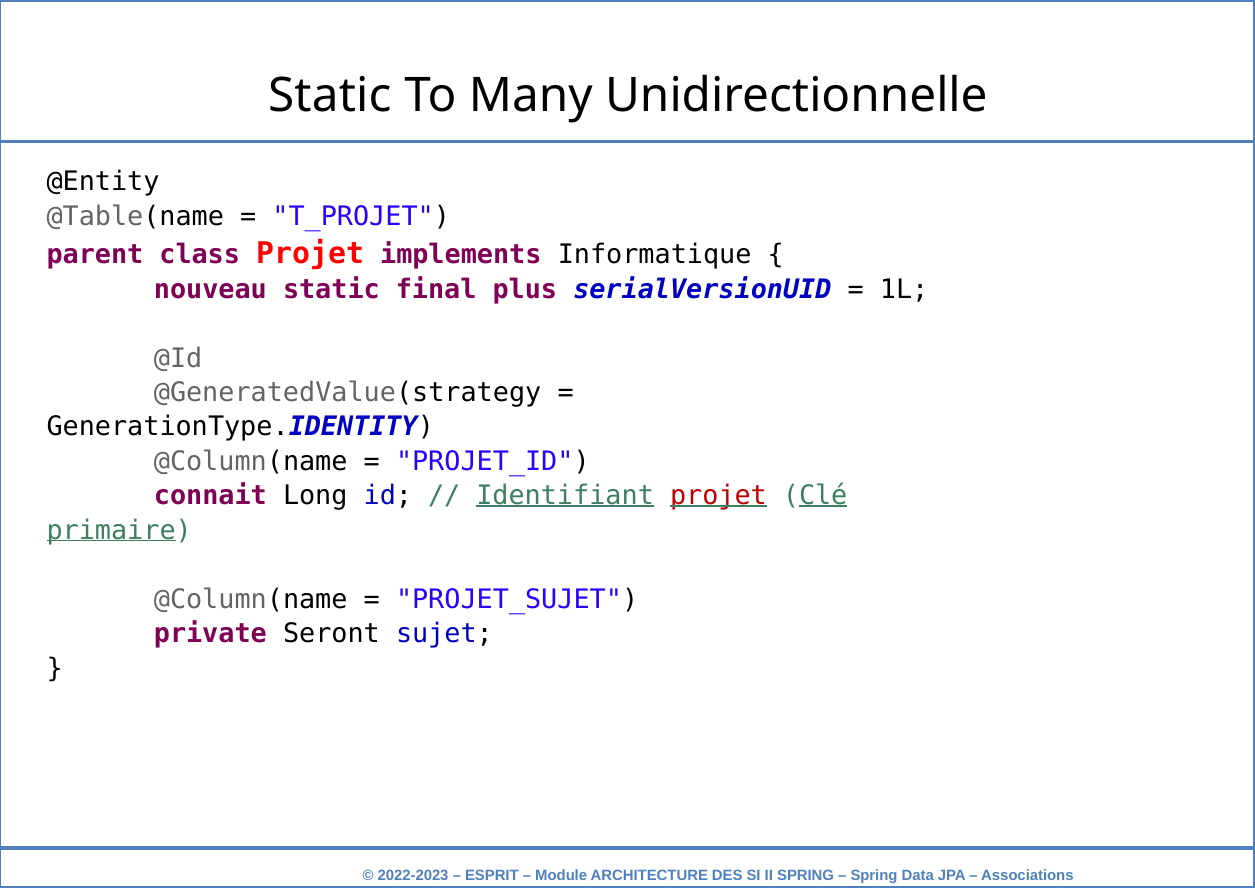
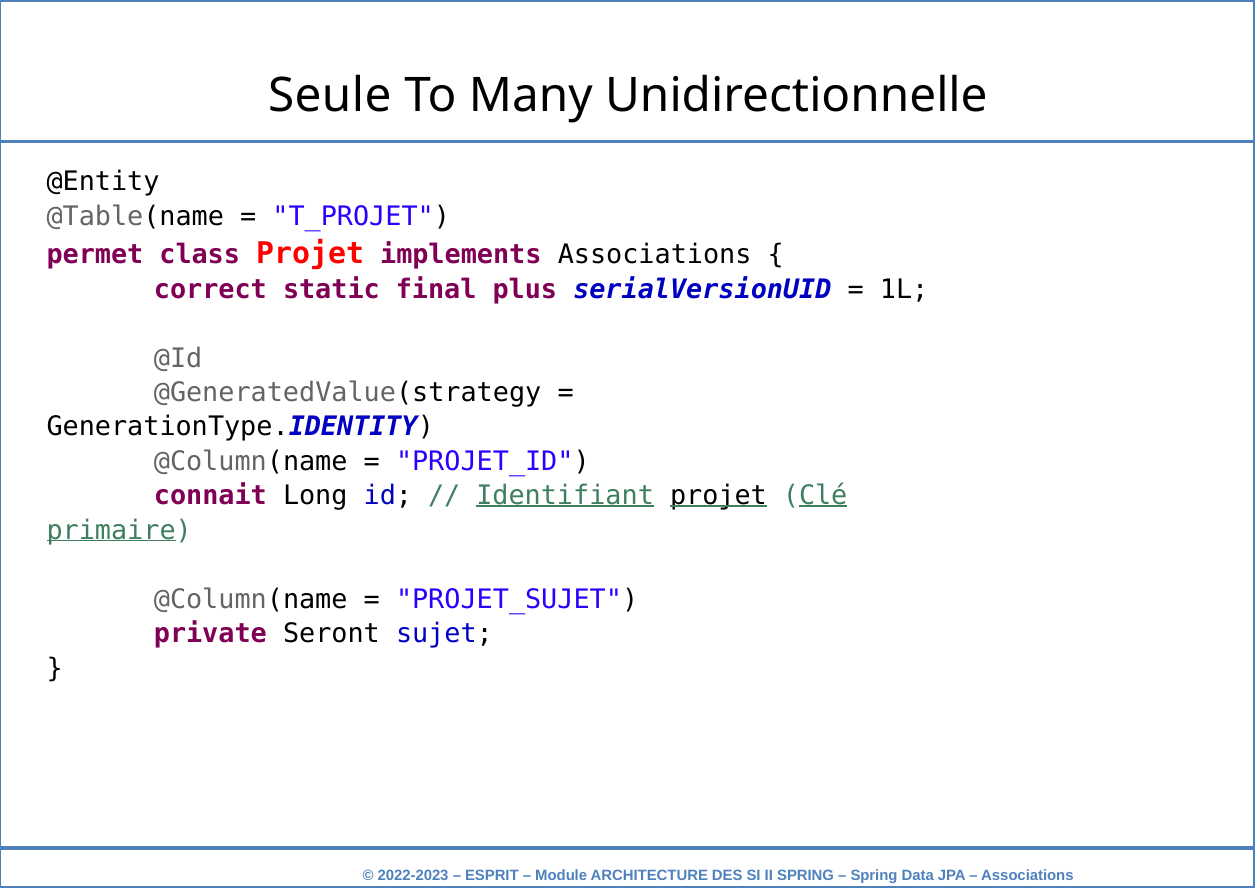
Static: Static -> Seule (330, 96)
parent: parent -> permet (95, 254)
implements Informatique: Informatique -> Associations (655, 254)
nouveau: nouveau -> correct (210, 289)
projet colour: red -> black (718, 496)
